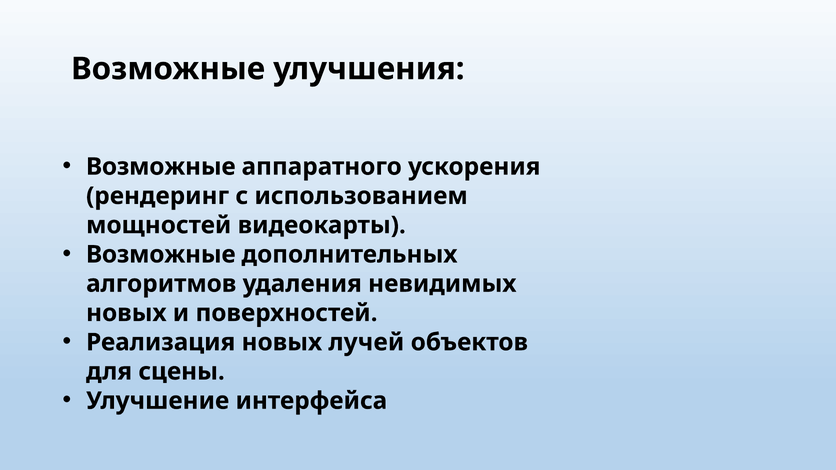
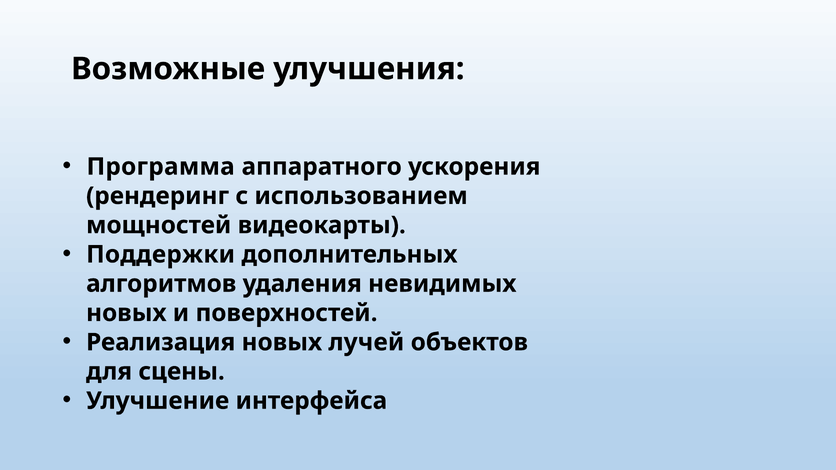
Возможные: Возможные -> Программа (161, 167)
Возможные: Возможные -> Поддержки (161, 255)
